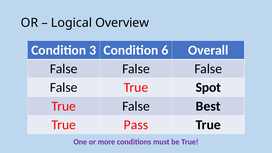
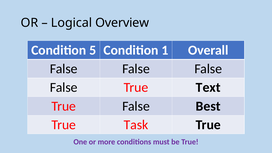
3: 3 -> 5 (93, 50)
6: 6 -> 1 (165, 50)
Spot: Spot -> Text (208, 87)
Pass: Pass -> Task (136, 125)
